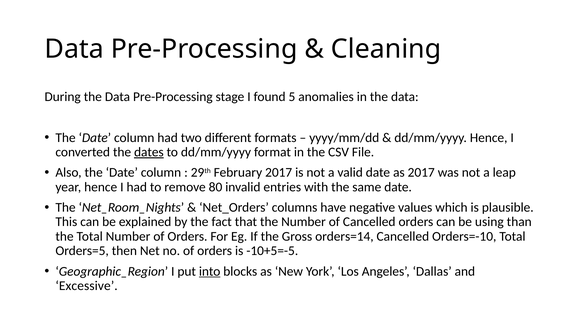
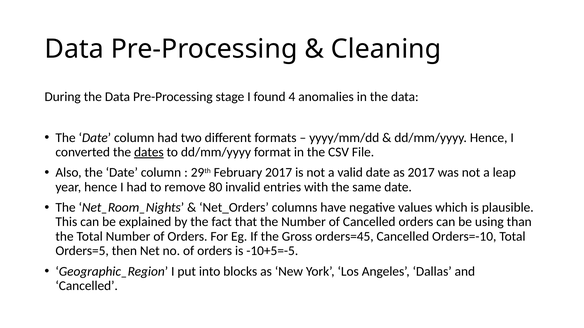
5: 5 -> 4 (292, 97)
orders=14: orders=14 -> orders=45 (344, 237)
into underline: present -> none (210, 272)
Excessive: Excessive -> Cancelled (87, 286)
